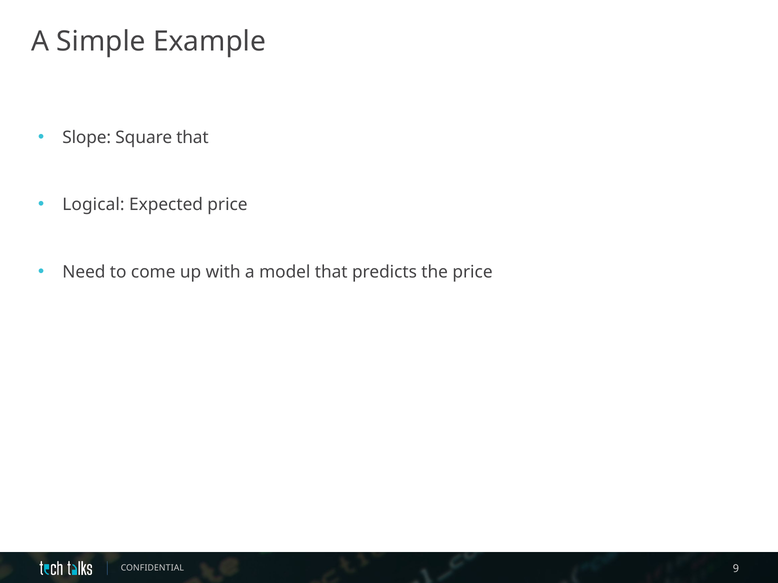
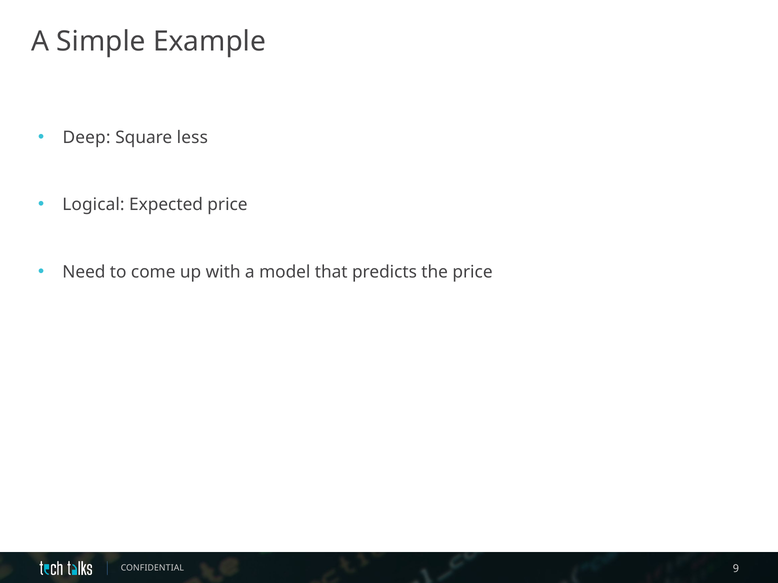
Slope: Slope -> Deep (87, 138)
Square that: that -> less (192, 138)
